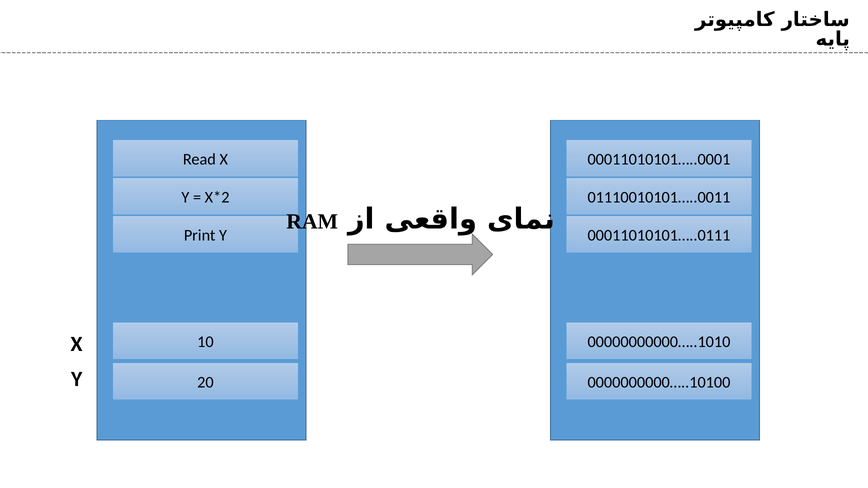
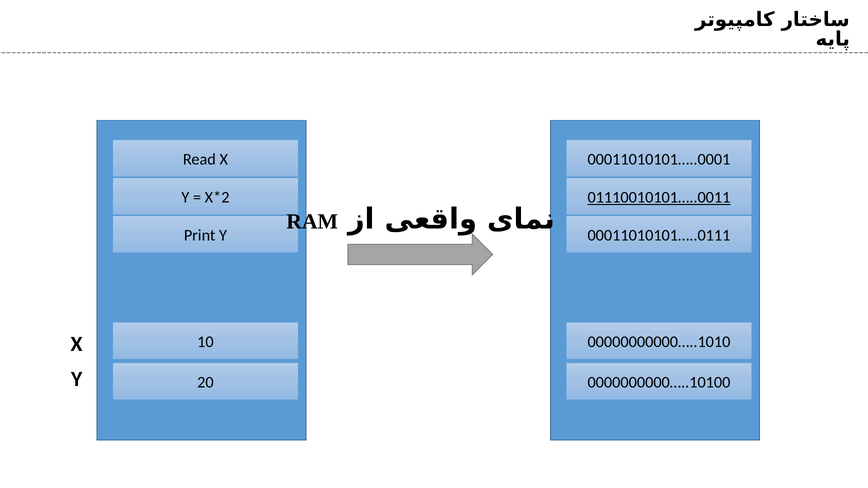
01110010101…..0011 underline: none -> present (659, 198)
